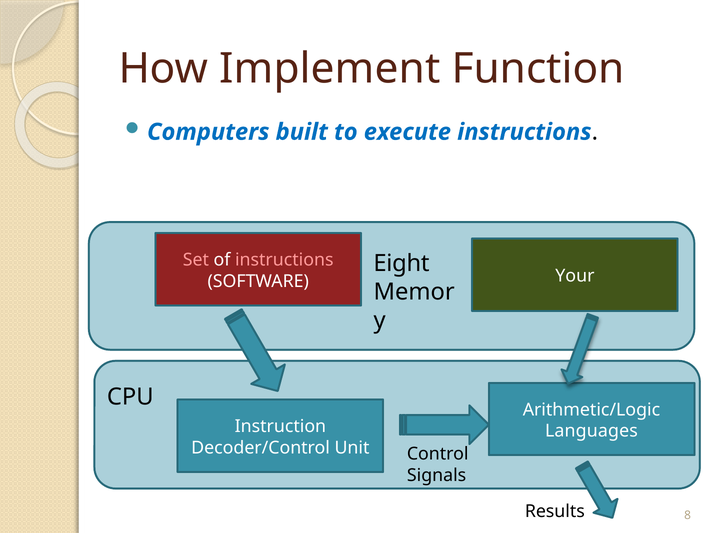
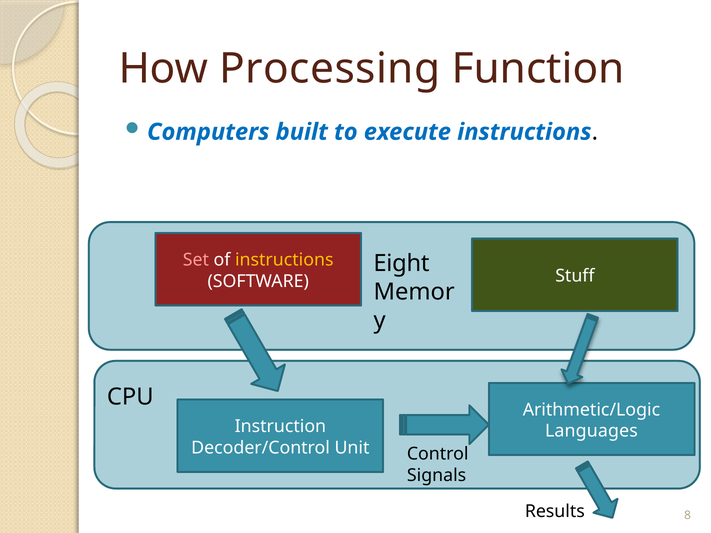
Implement: Implement -> Processing (330, 69)
instructions colour: pink -> yellow (284, 260)
Your: Your -> Stuff (575, 276)
